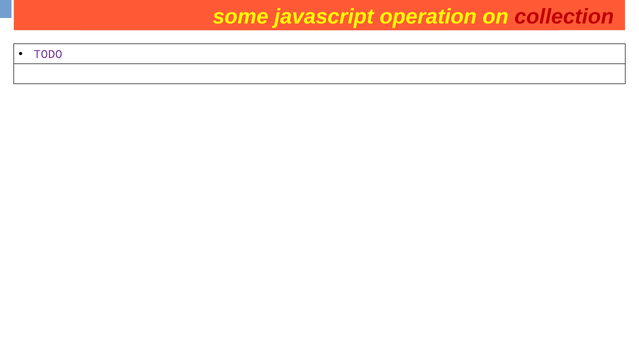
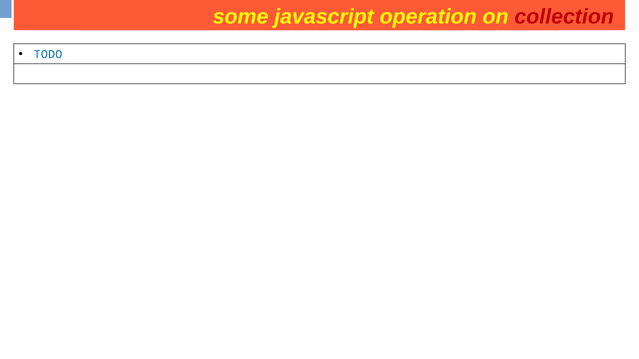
TODO colour: purple -> blue (48, 54)
